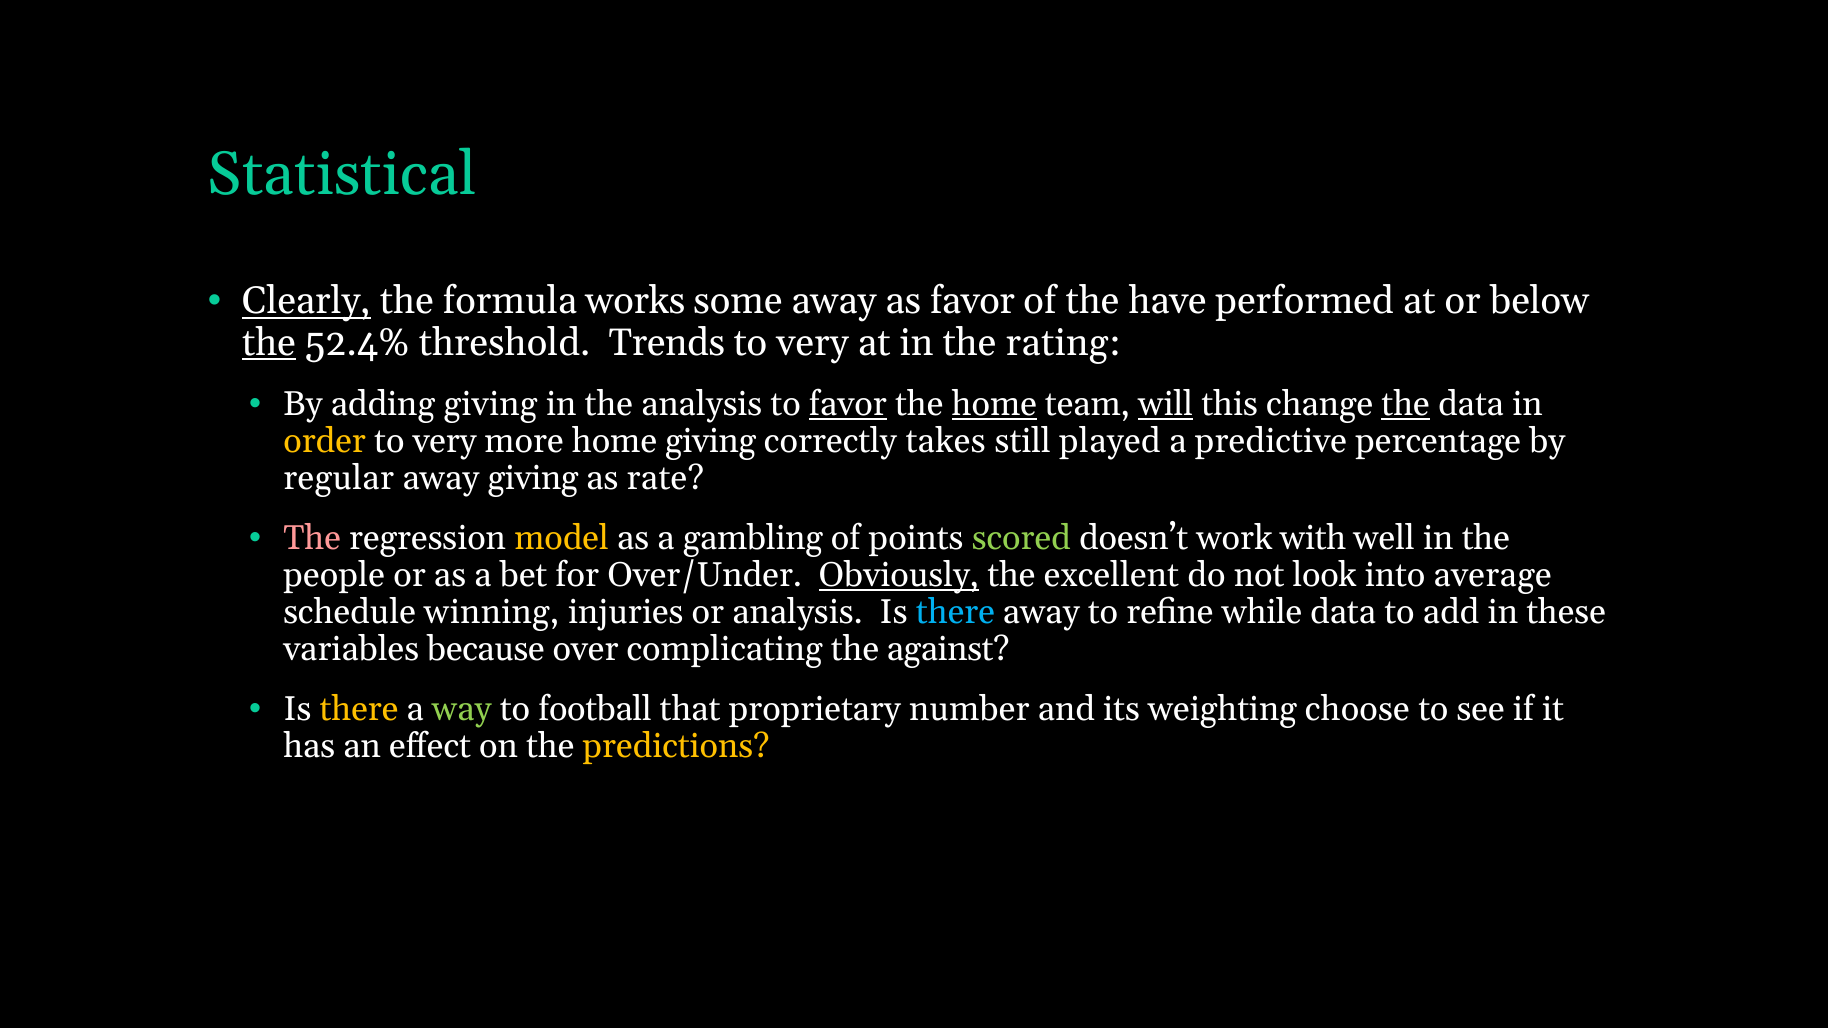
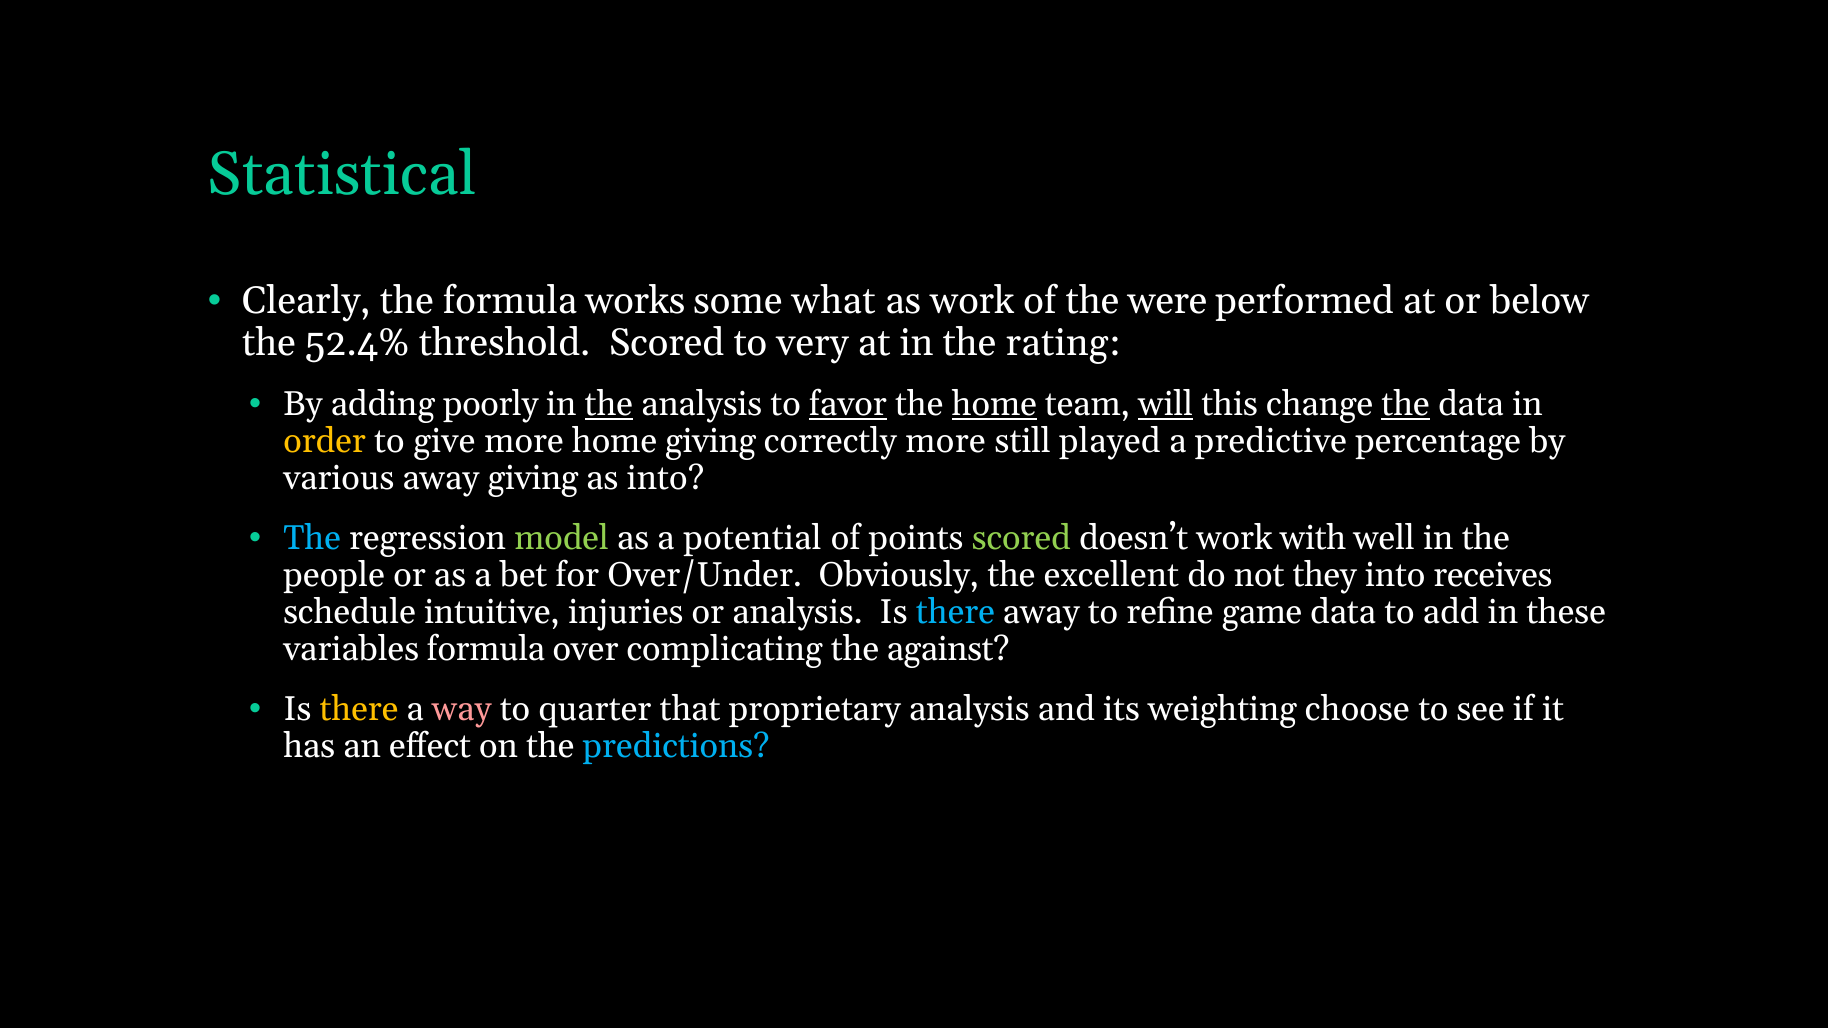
Clearly underline: present -> none (306, 301)
some away: away -> what (834, 301)
as favor: favor -> work (972, 301)
have: have -> were (1168, 301)
the underline: present -> none (269, 343)
threshold Trends: Trends -> Scored (667, 343)
adding giving: giving -> poorly (491, 404)
the underline: none -> present (609, 404)
very: very -> give (444, 441)
correctly takes: takes -> more (946, 441)
regular: regular -> various (339, 479)
as rate: rate -> into (665, 479)
The colour: pink -> light blue (312, 538)
model colour: yellow -> light green (562, 538)
gambling: gambling -> potential (753, 538)
Obviously underline: present -> none (899, 575)
look: look -> they (1325, 575)
average: average -> receives (1493, 575)
winning: winning -> intuitive (492, 612)
while: while -> game (1262, 612)
variables because: because -> formula (486, 649)
way colour: light green -> pink (462, 709)
football: football -> quarter (595, 709)
proprietary number: number -> analysis (969, 709)
predictions colour: yellow -> light blue (676, 746)
